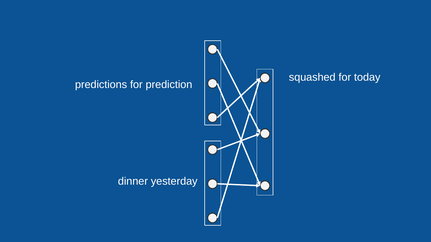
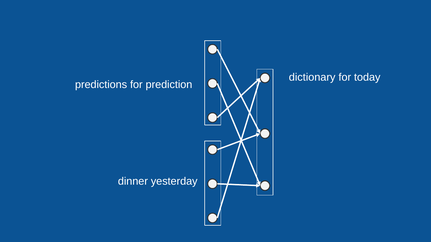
squashed: squashed -> dictionary (312, 77)
